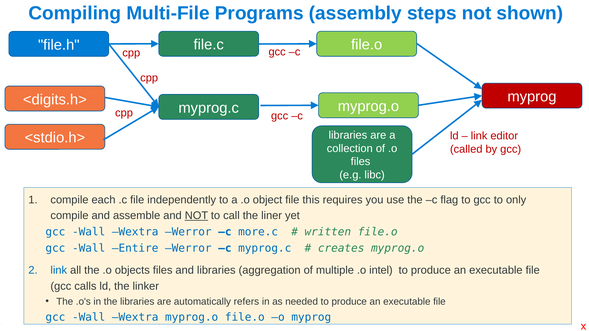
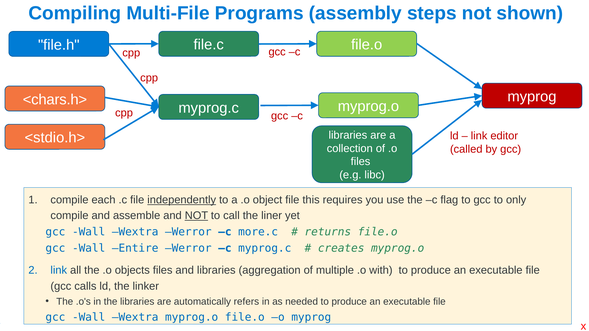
<digits.h>: <digits.h> -> <chars.h> (55, 100)
independently underline: none -> present (182, 200)
written: written -> returns (328, 232)
intel: intel -> with (381, 271)
